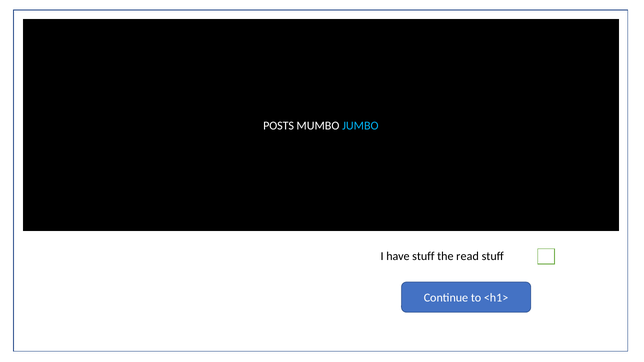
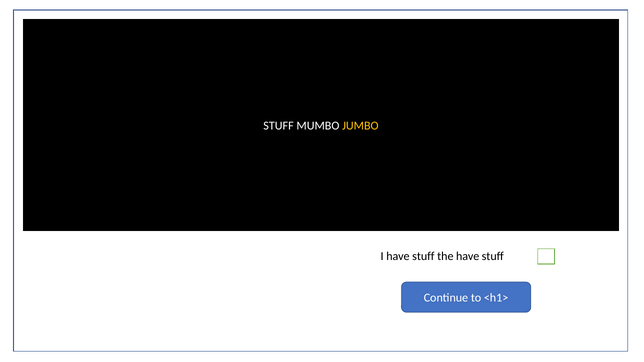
POSTS: POSTS -> STUFF (278, 126)
JUMBO colour: light blue -> yellow (360, 126)
the read: read -> have (468, 256)
